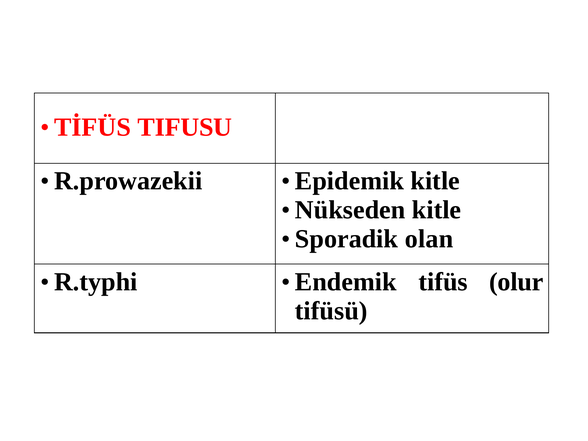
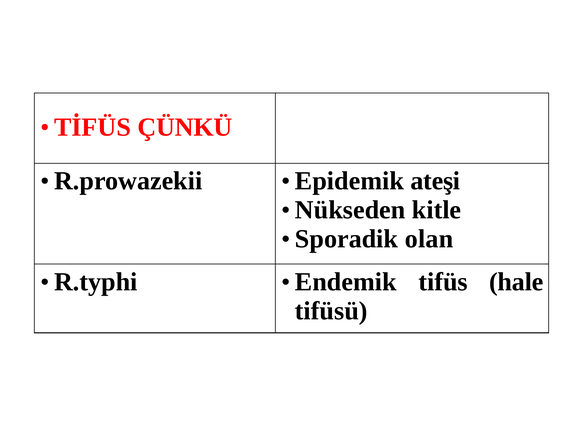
TIFUSU: TIFUSU -> ÇÜNKÜ (185, 127)
Epidemik kitle: kitle -> ateşi (435, 181)
olur: olur -> hale (516, 282)
